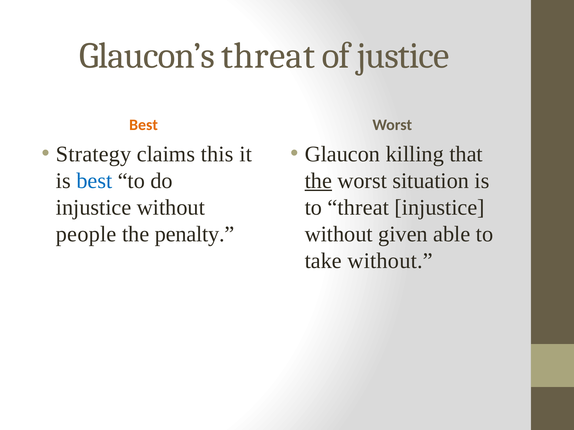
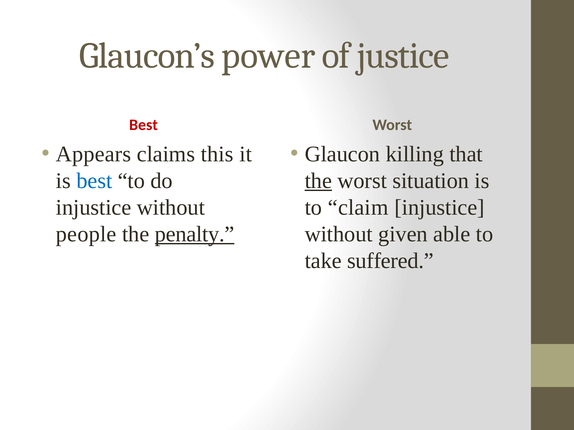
Glaucon’s threat: threat -> power (268, 56)
Best colour: orange -> red (144, 125)
Strategy: Strategy -> Appears (94, 154)
to threat: threat -> claim (358, 208)
penalty underline: none -> present (195, 235)
take without: without -> suffered (390, 261)
